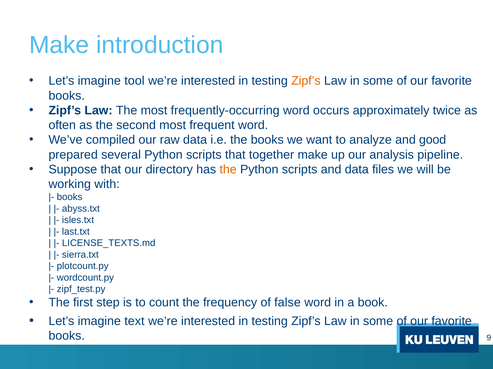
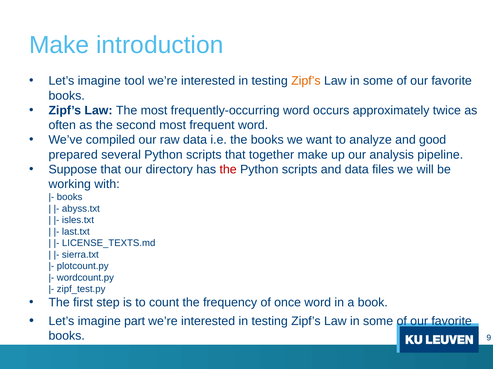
the colour: orange -> red (228, 170)
false: false -> once (288, 303)
text: text -> part (135, 322)
